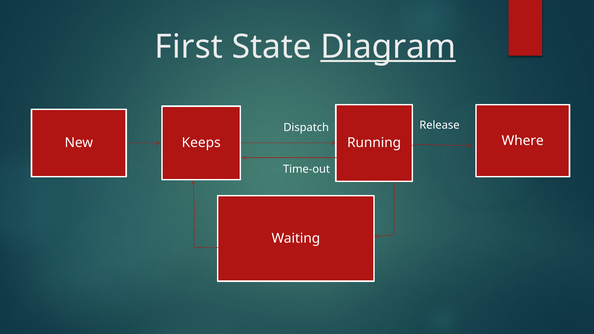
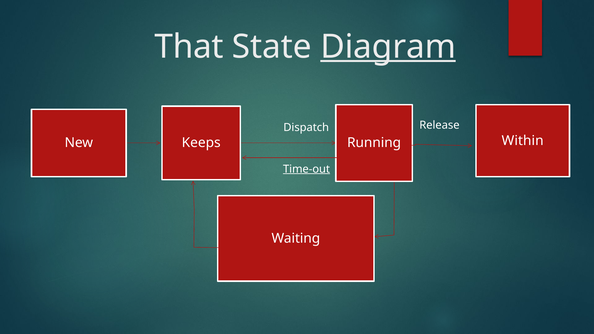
First: First -> That (189, 47)
Where: Where -> Within (523, 141)
Time-out underline: none -> present (307, 169)
